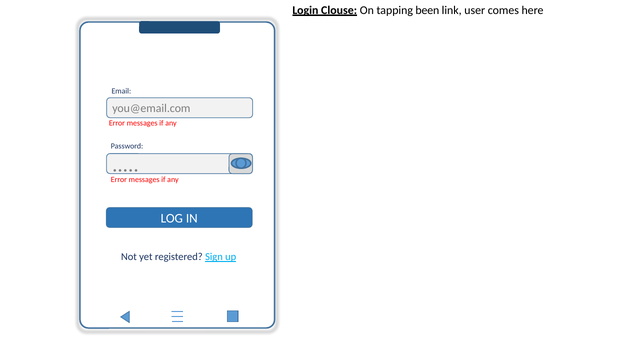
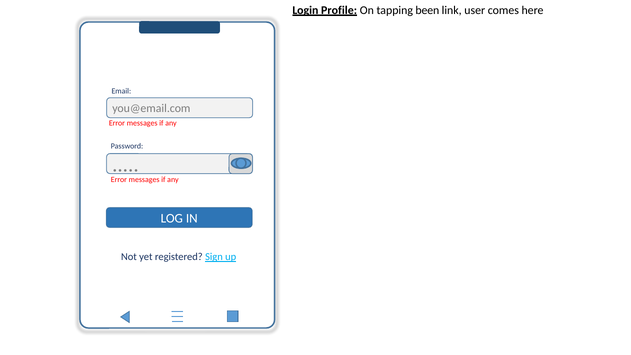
Clouse: Clouse -> Profile (339, 10)
